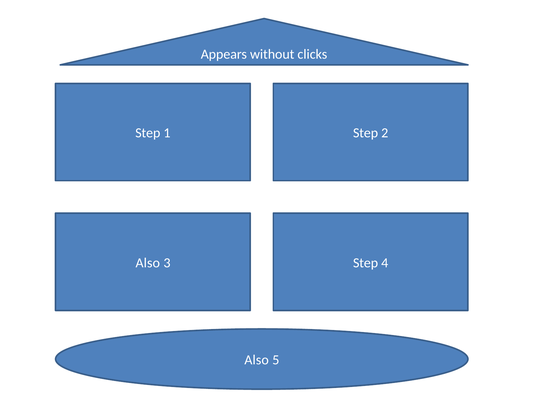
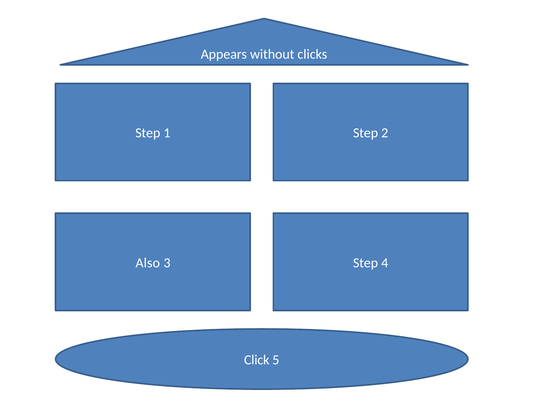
Also: Also -> Click (257, 360)
